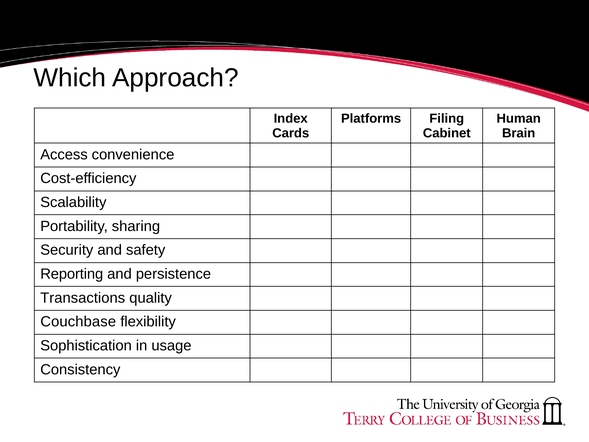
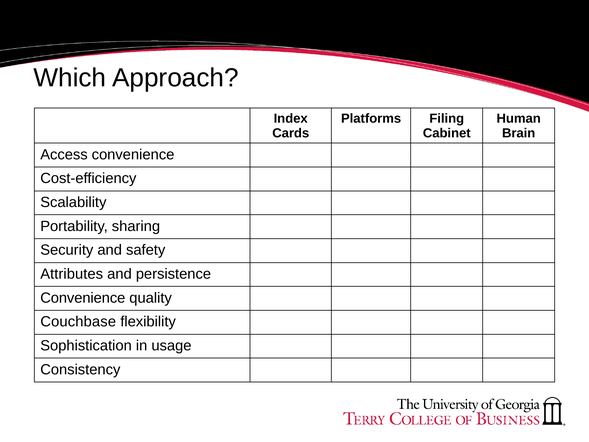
Reporting: Reporting -> Attributes (72, 274)
Transactions: Transactions -> Convenience (83, 298)
